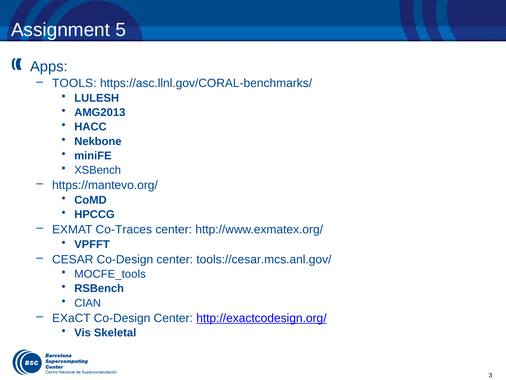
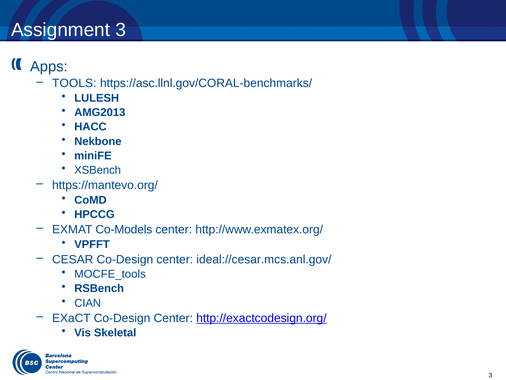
Assignment 5: 5 -> 3 (121, 30)
Co-Traces: Co-Traces -> Co-Models (124, 229)
tools://cesar.mcs.anl.gov/: tools://cesar.mcs.anl.gov/ -> ideal://cesar.mcs.anl.gov/ (264, 259)
